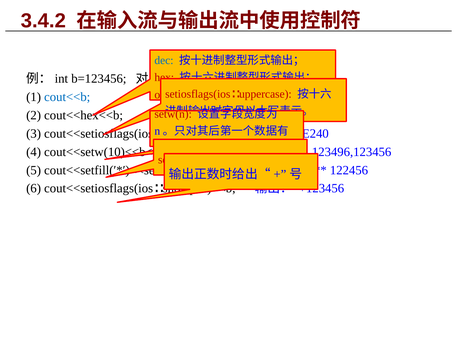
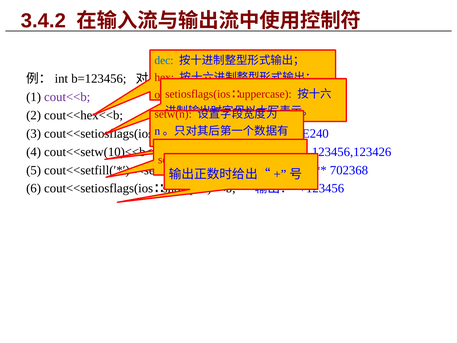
cout<<b colour: blue -> purple (67, 97)
123496,123456: 123496,123456 -> 123456,123426 (352, 152)
122456: 122456 -> 702368 (349, 170)
